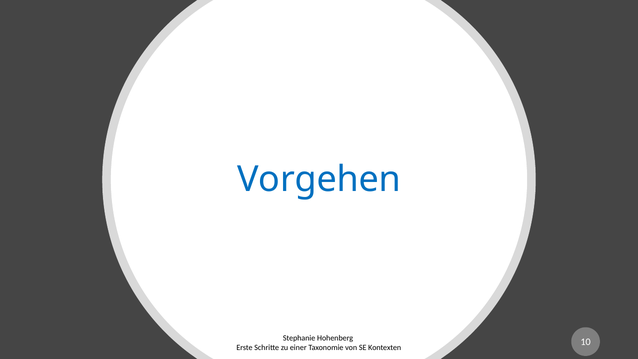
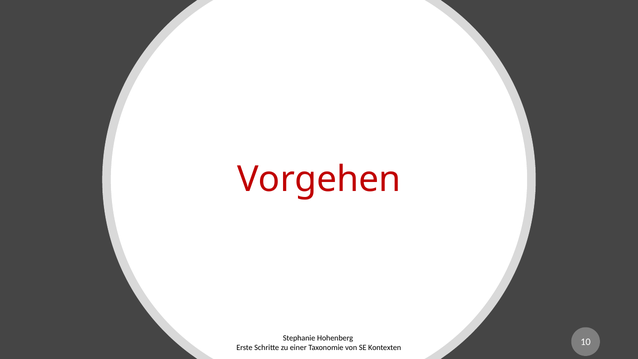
Vorgehen colour: blue -> red (319, 179)
